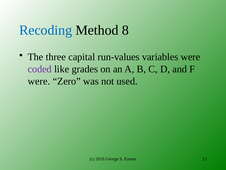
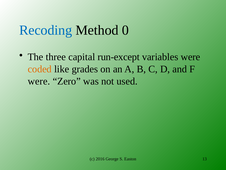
8: 8 -> 0 (125, 30)
run-values: run-values -> run-except (119, 57)
coded colour: purple -> orange (40, 69)
